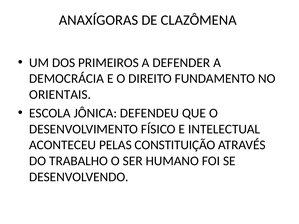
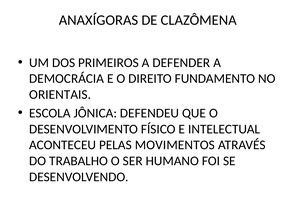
CONSTITUIÇÃO: CONSTITUIÇÃO -> MOVIMENTOS (175, 145)
